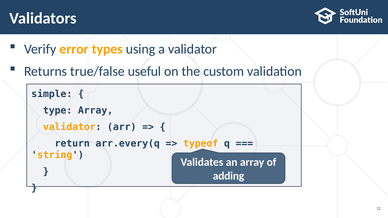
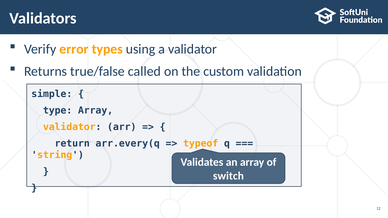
useful: useful -> called (144, 71)
adding: adding -> switch (228, 176)
